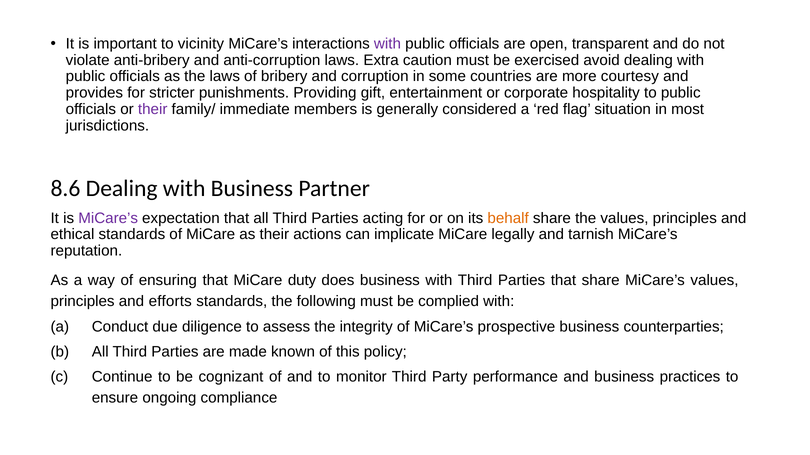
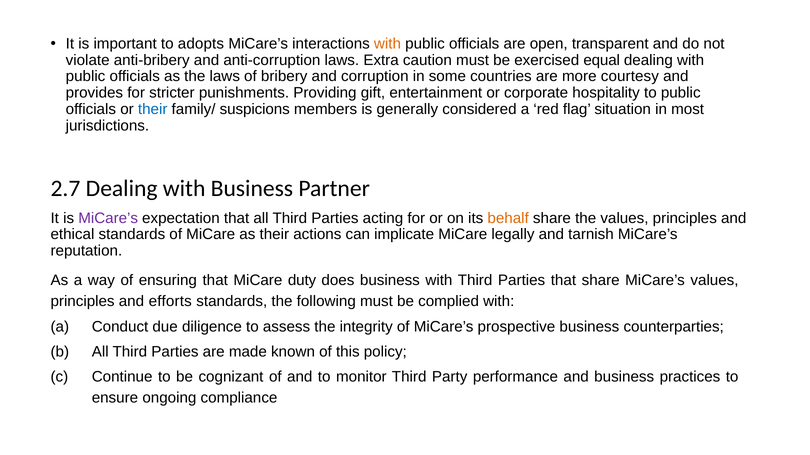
vicinity: vicinity -> adopts (201, 44)
with colour: purple -> orange (387, 44)
avoid: avoid -> equal (602, 60)
their colour: purple -> blue (153, 109)
immediate: immediate -> suspicions (255, 109)
8.6: 8.6 -> 2.7 (65, 189)
